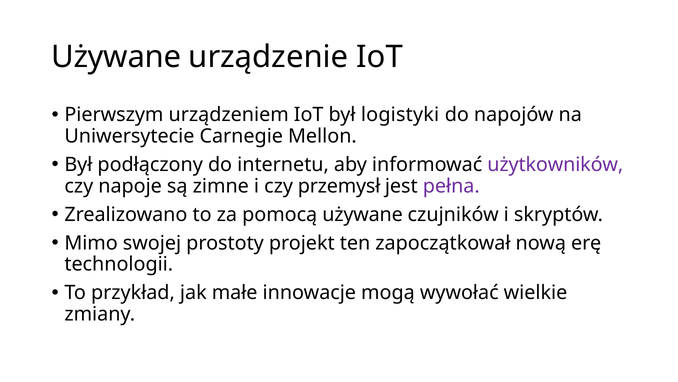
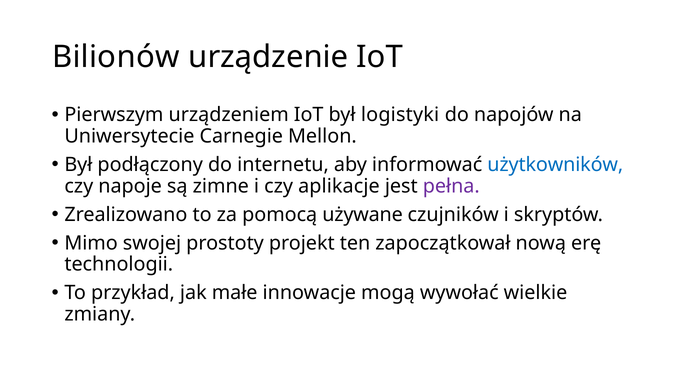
Używane: Używane -> Bilionów (116, 57)
użytkowników colour: purple -> blue (555, 164)
przemysł: przemysł -> aplikacje (339, 186)
